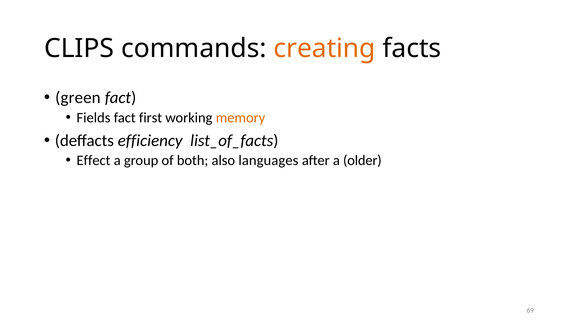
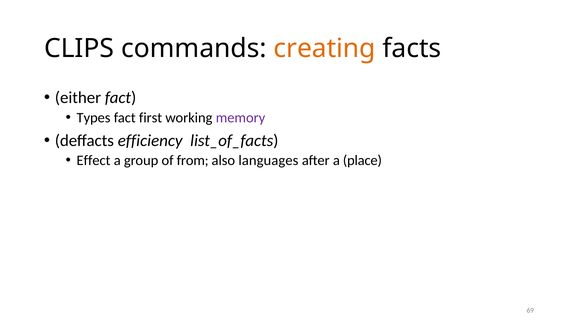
green: green -> either (78, 98)
Fields: Fields -> Types (94, 118)
memory colour: orange -> purple (240, 118)
both: both -> from (193, 160)
older: older -> place (362, 160)
